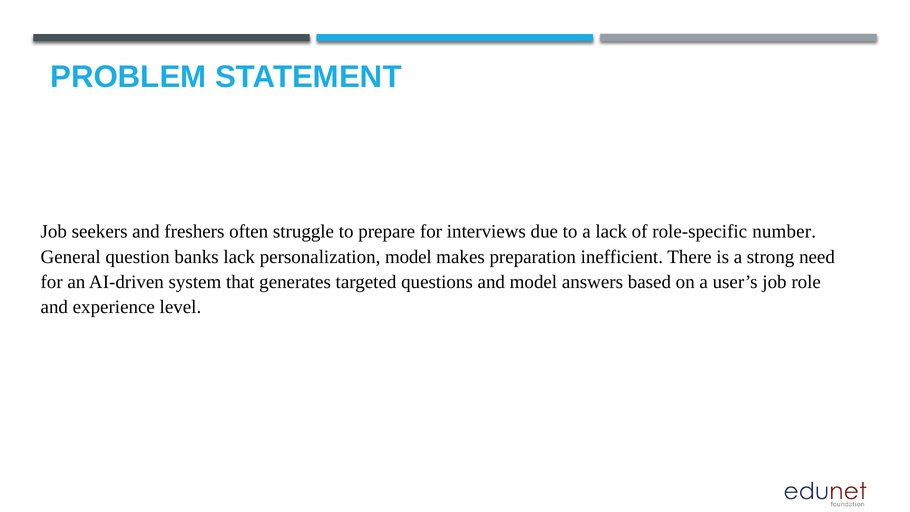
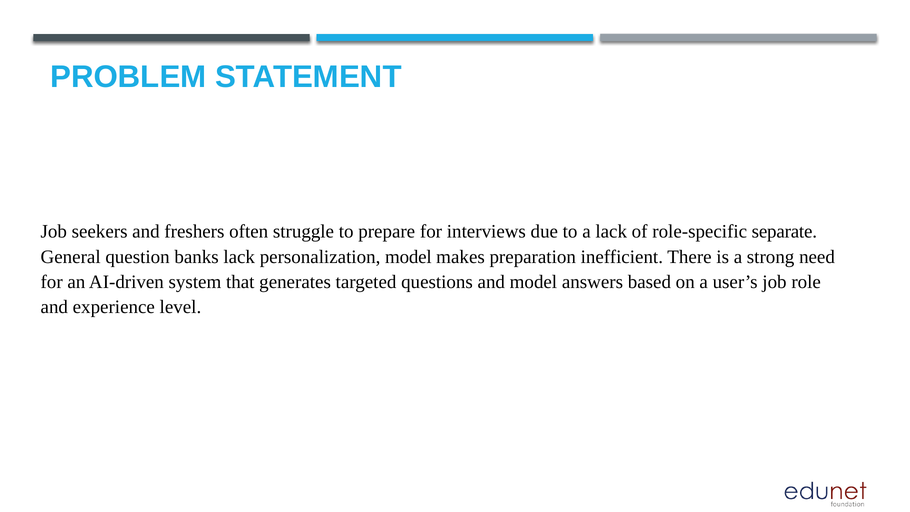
number: number -> separate (784, 232)
